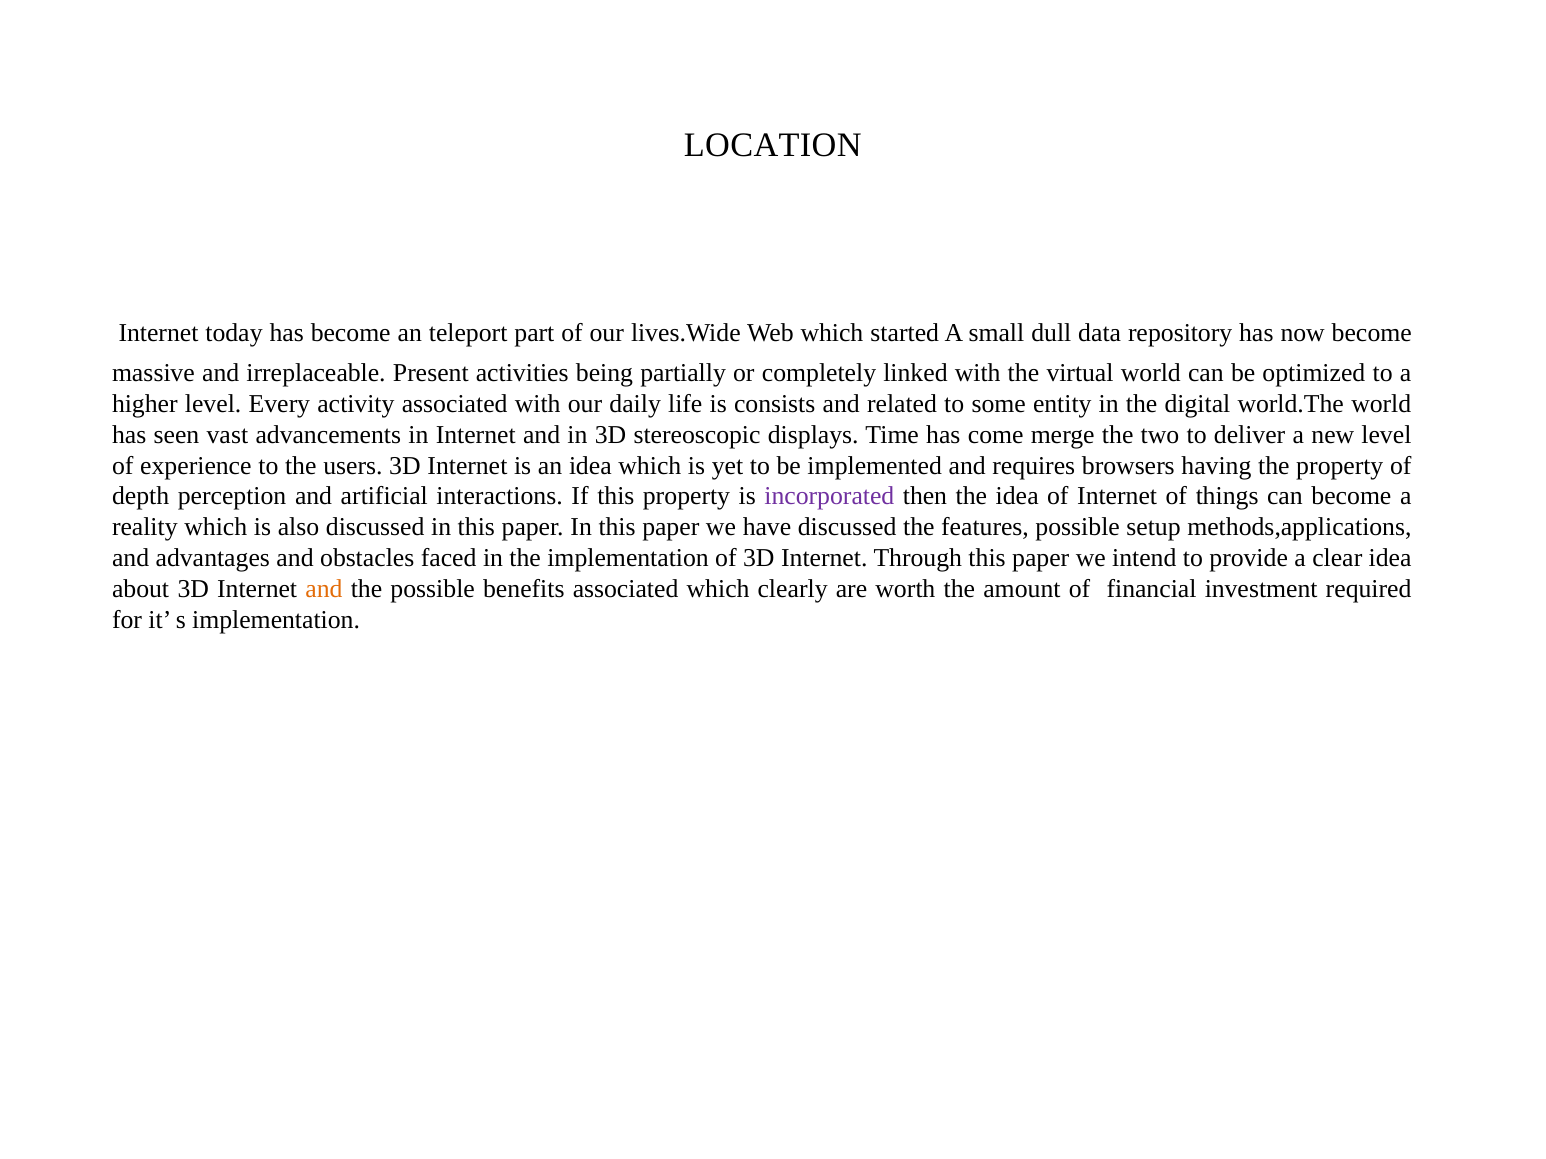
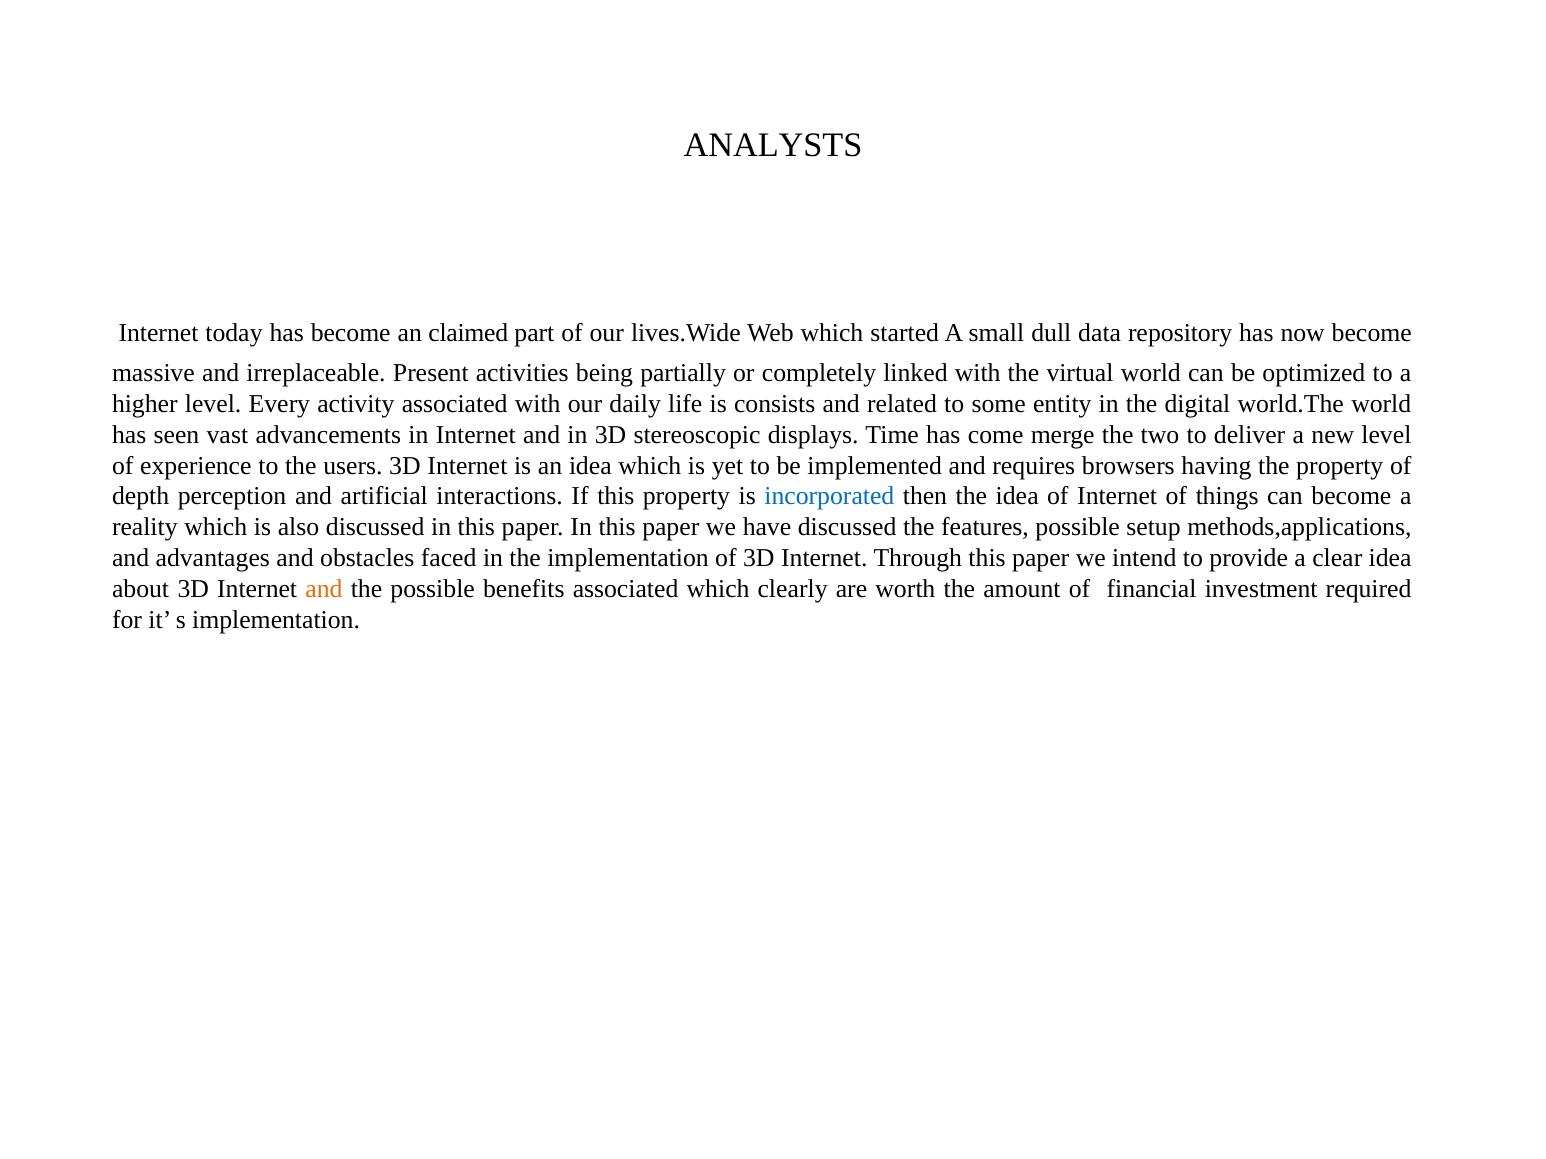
LOCATION: LOCATION -> ANALYSTS (773, 145)
teleport: teleport -> claimed (468, 333)
incorporated colour: purple -> blue (829, 497)
